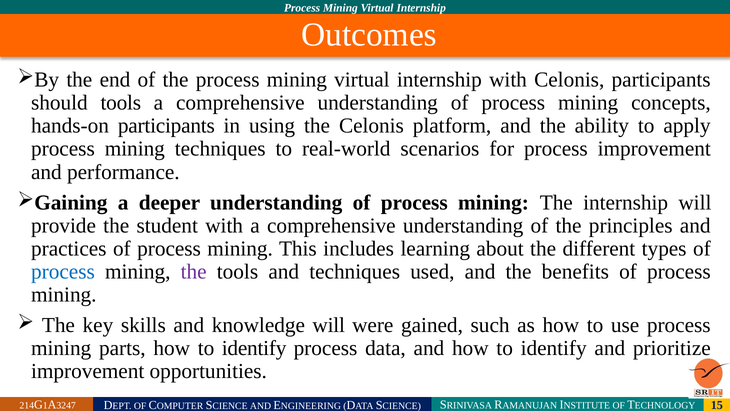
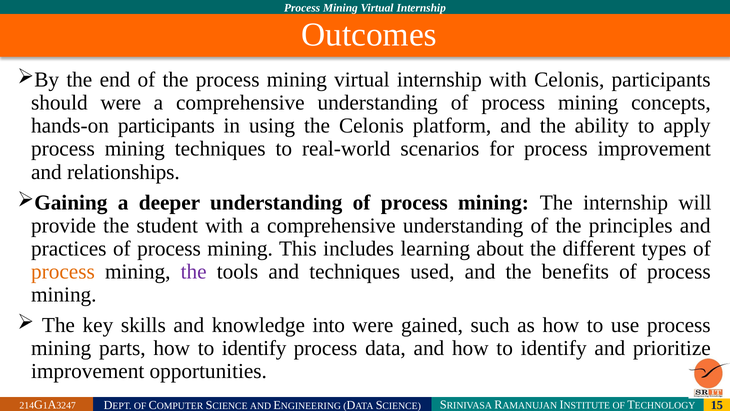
should tools: tools -> were (121, 103)
performance: performance -> relationships (123, 172)
process colour: blue -> orange (63, 271)
knowledge will: will -> into (329, 325)
